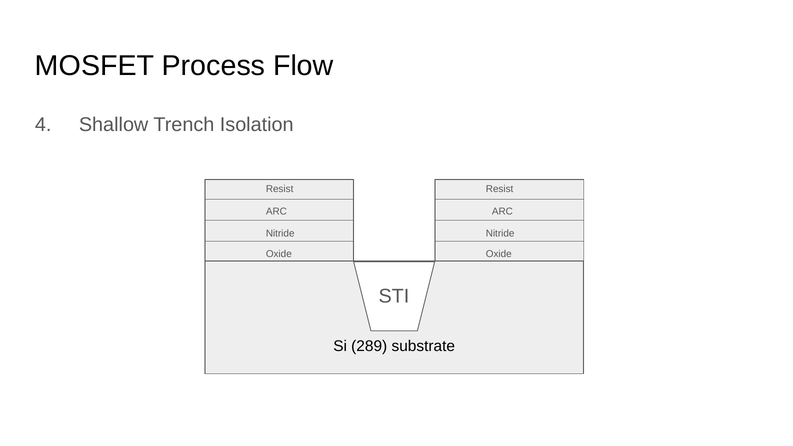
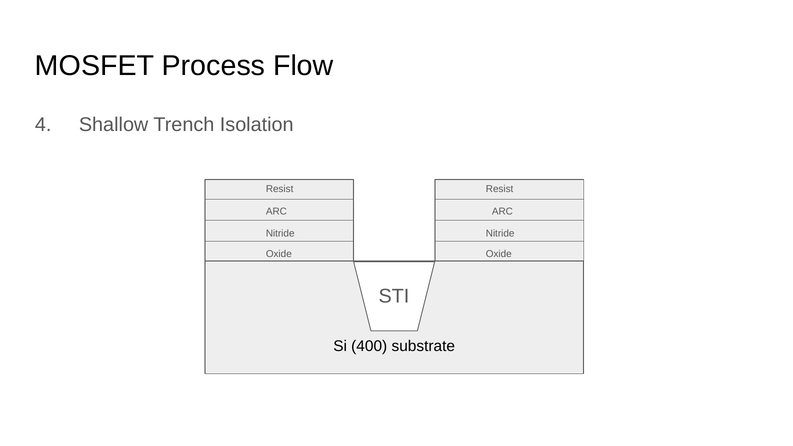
289: 289 -> 400 (369, 346)
